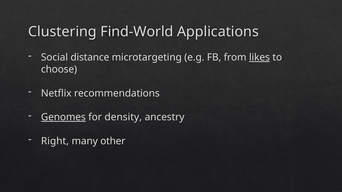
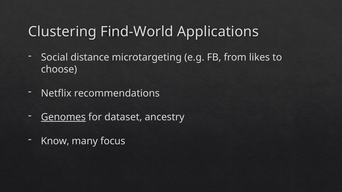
likes underline: present -> none (259, 57)
density: density -> dataset (123, 117)
Right: Right -> Know (55, 141)
other: other -> focus (113, 141)
